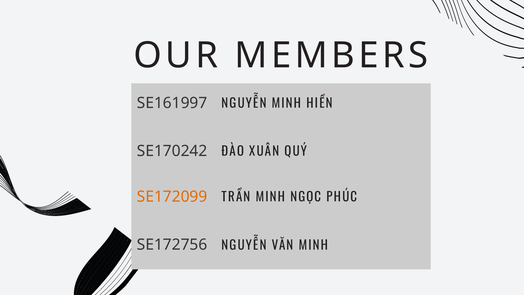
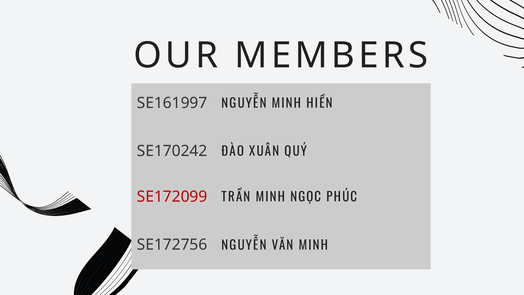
SE172099 colour: orange -> red (172, 196)
